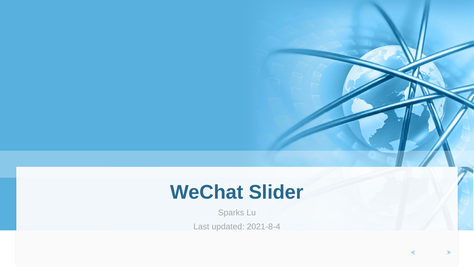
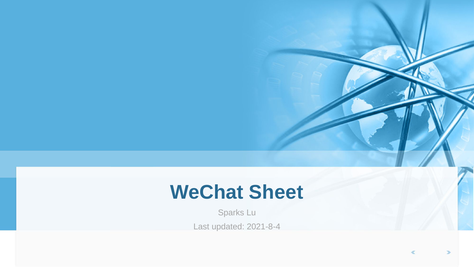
Slider: Slider -> Sheet (276, 192)
